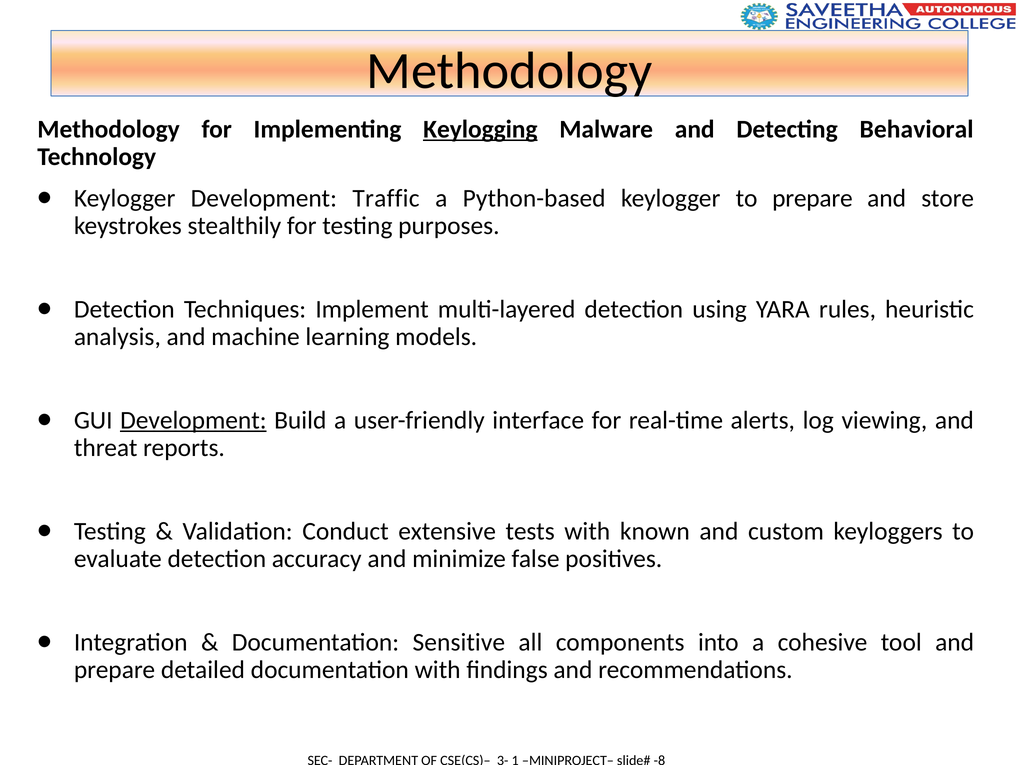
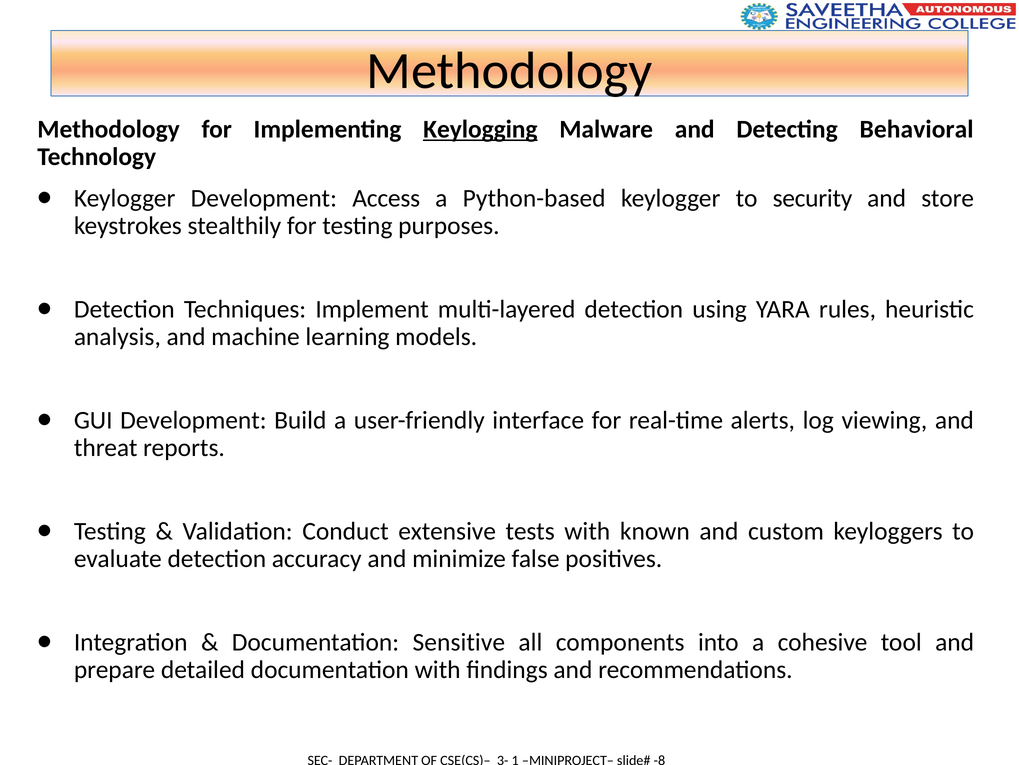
Traffic: Traffic -> Access (386, 198)
to prepare: prepare -> security (812, 198)
Development underline: present -> none (193, 420)
